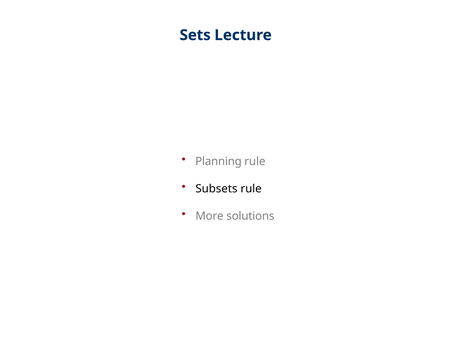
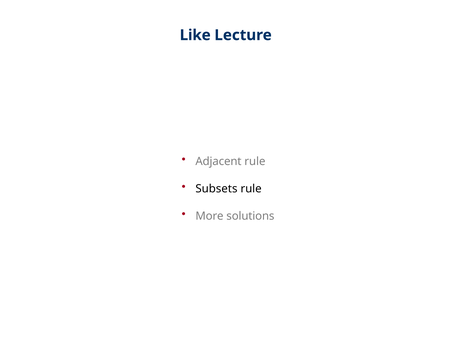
Sets: Sets -> Like (195, 35)
Planning: Planning -> Adjacent (218, 162)
